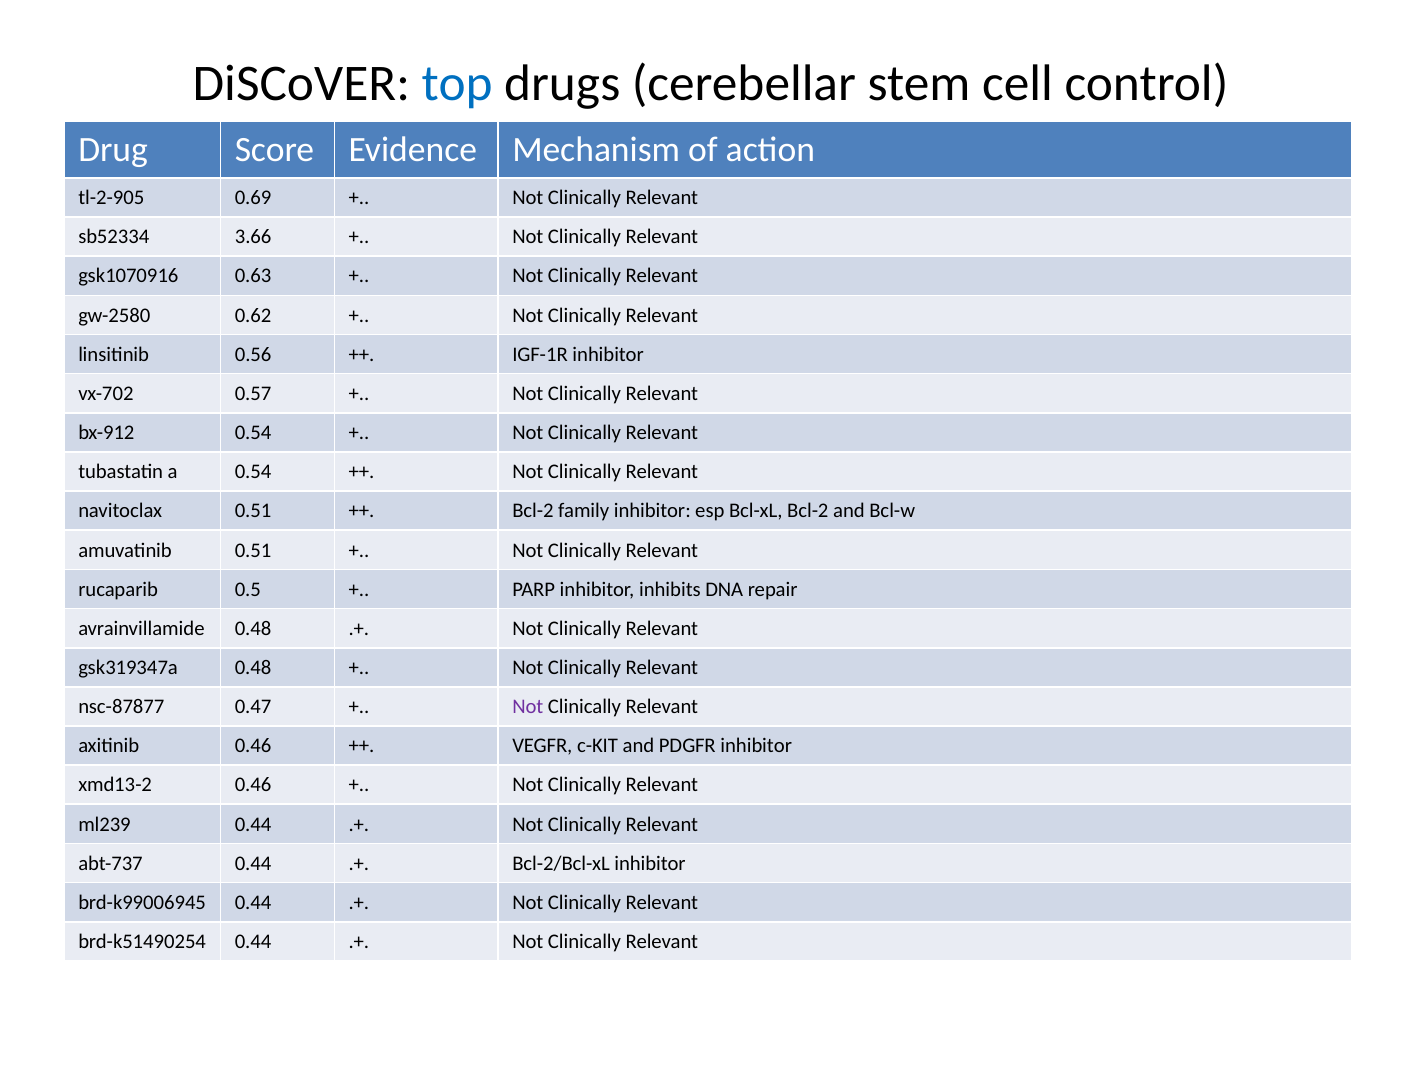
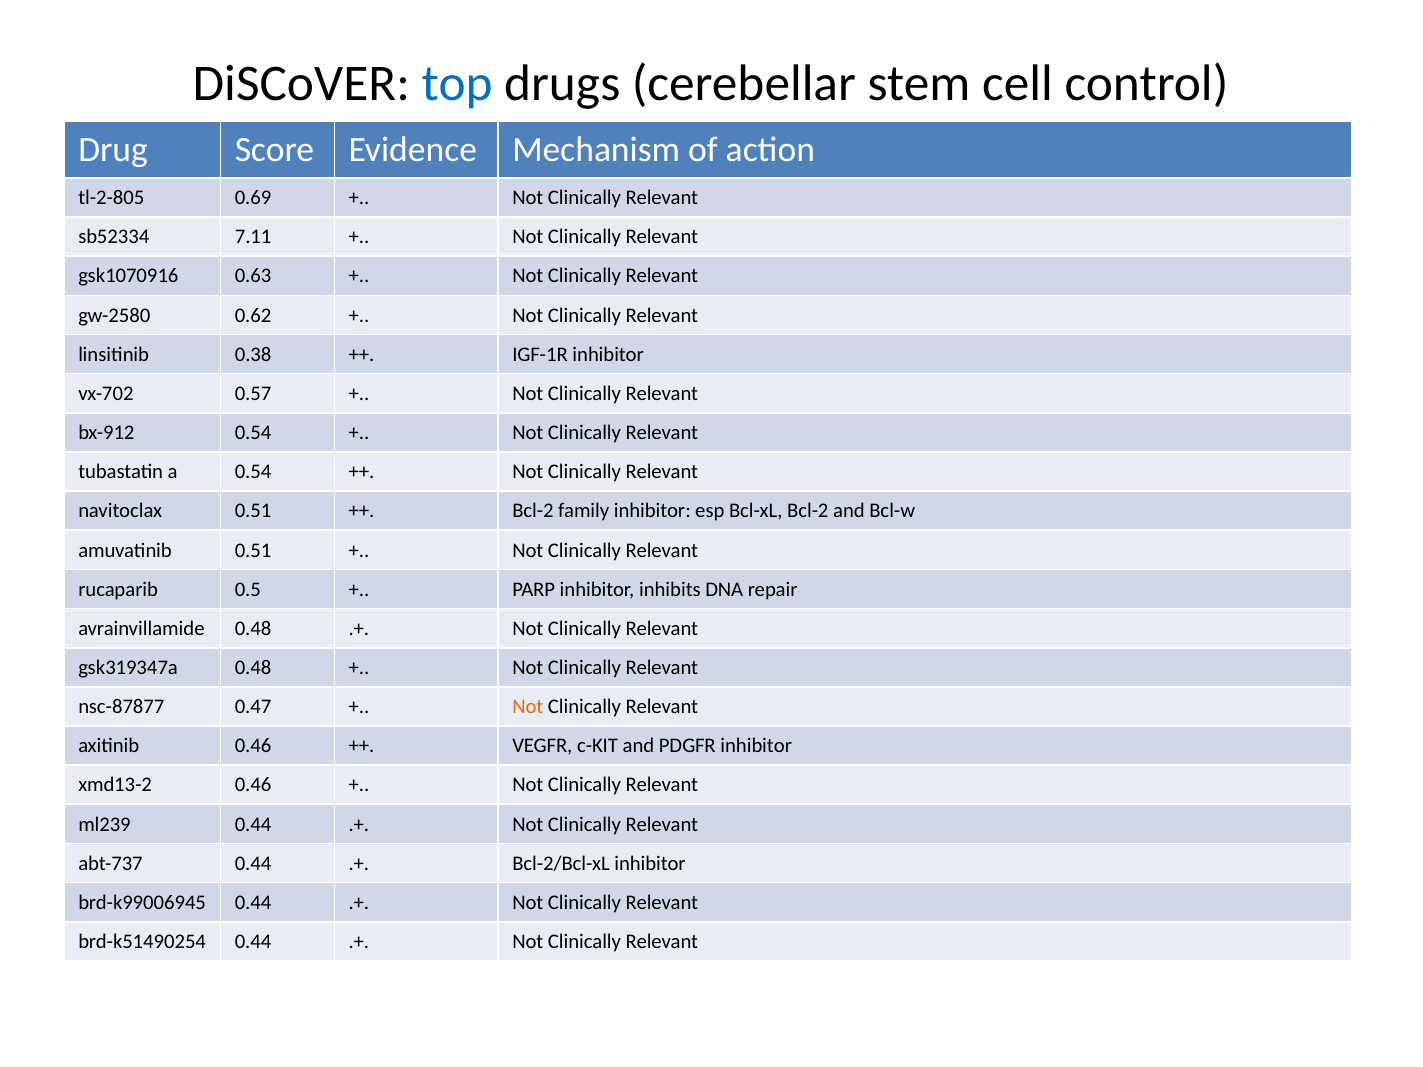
tl-2-905: tl-2-905 -> tl-2-805 (111, 198)
3.66: 3.66 -> 7.11 (253, 237)
0.56: 0.56 -> 0.38 (253, 355)
Not colour: purple -> orange (528, 707)
